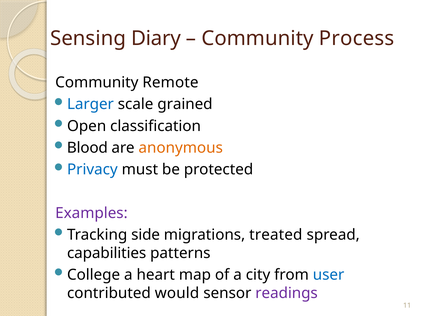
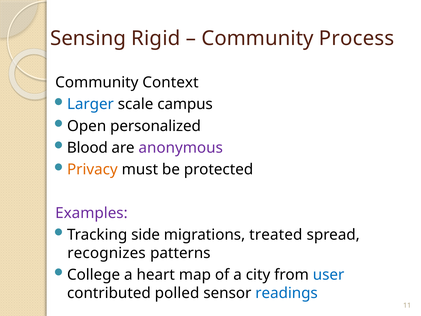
Diary: Diary -> Rigid (156, 38)
Remote: Remote -> Context (170, 82)
grained: grained -> campus (185, 104)
classification: classification -> personalized (156, 126)
anonymous colour: orange -> purple (181, 148)
Privacy colour: blue -> orange (92, 169)
capabilities: capabilities -> recognizes (107, 253)
would: would -> polled (177, 293)
readings colour: purple -> blue (287, 293)
